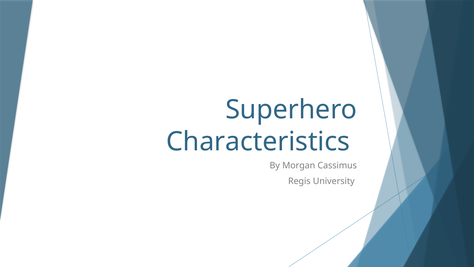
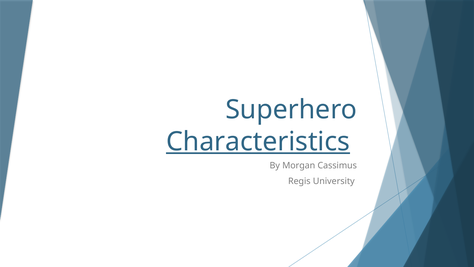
Characteristics underline: none -> present (258, 142)
